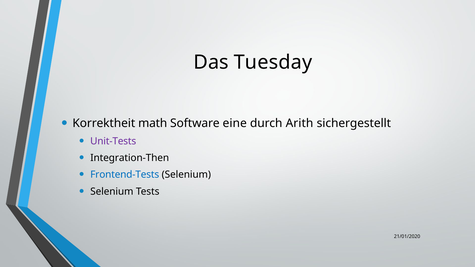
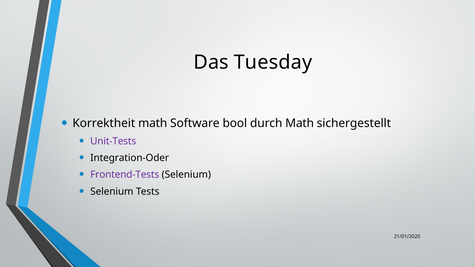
eine: eine -> bool (235, 123)
durch Arith: Arith -> Math (300, 123)
Integration-Then: Integration-Then -> Integration-Oder (130, 158)
Frontend-Tests colour: blue -> purple (125, 175)
